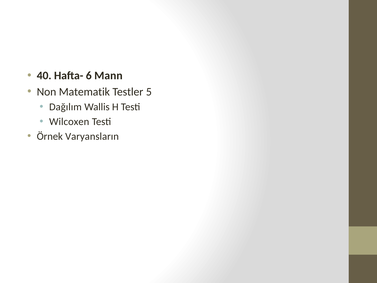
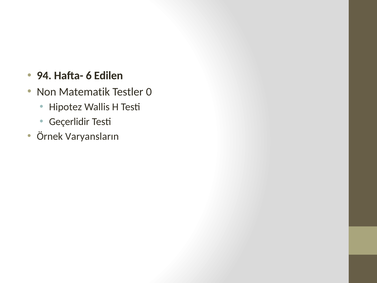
40: 40 -> 94 (44, 76)
Mann: Mann -> Edilen (109, 76)
5: 5 -> 0 (149, 92)
Dağılım: Dağılım -> Hipotez (65, 107)
Wilcoxen: Wilcoxen -> Geçerlidir (69, 122)
